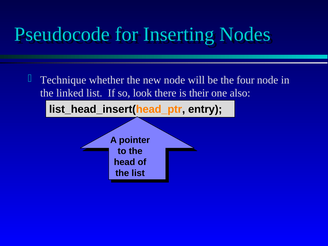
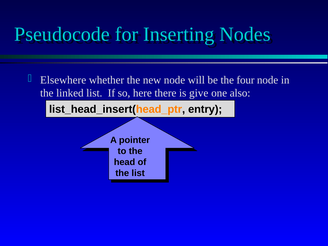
Technique: Technique -> Elsewhere (63, 80)
look: look -> here (142, 93)
their: their -> give (199, 93)
